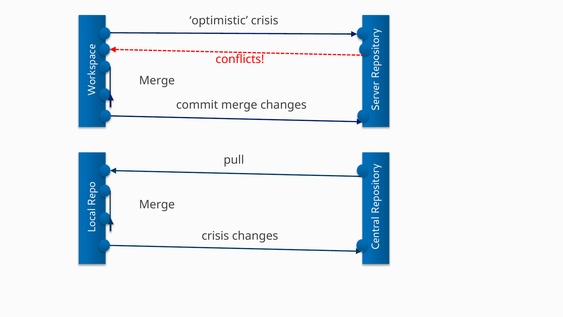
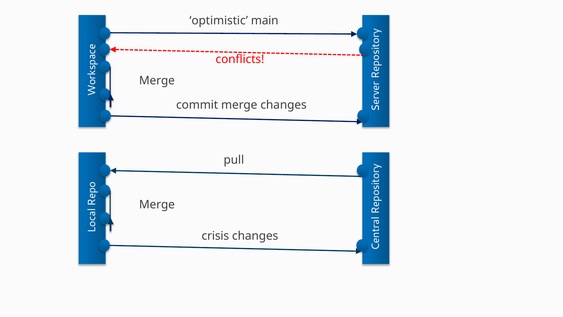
optimistic crisis: crisis -> main (265, 21)
